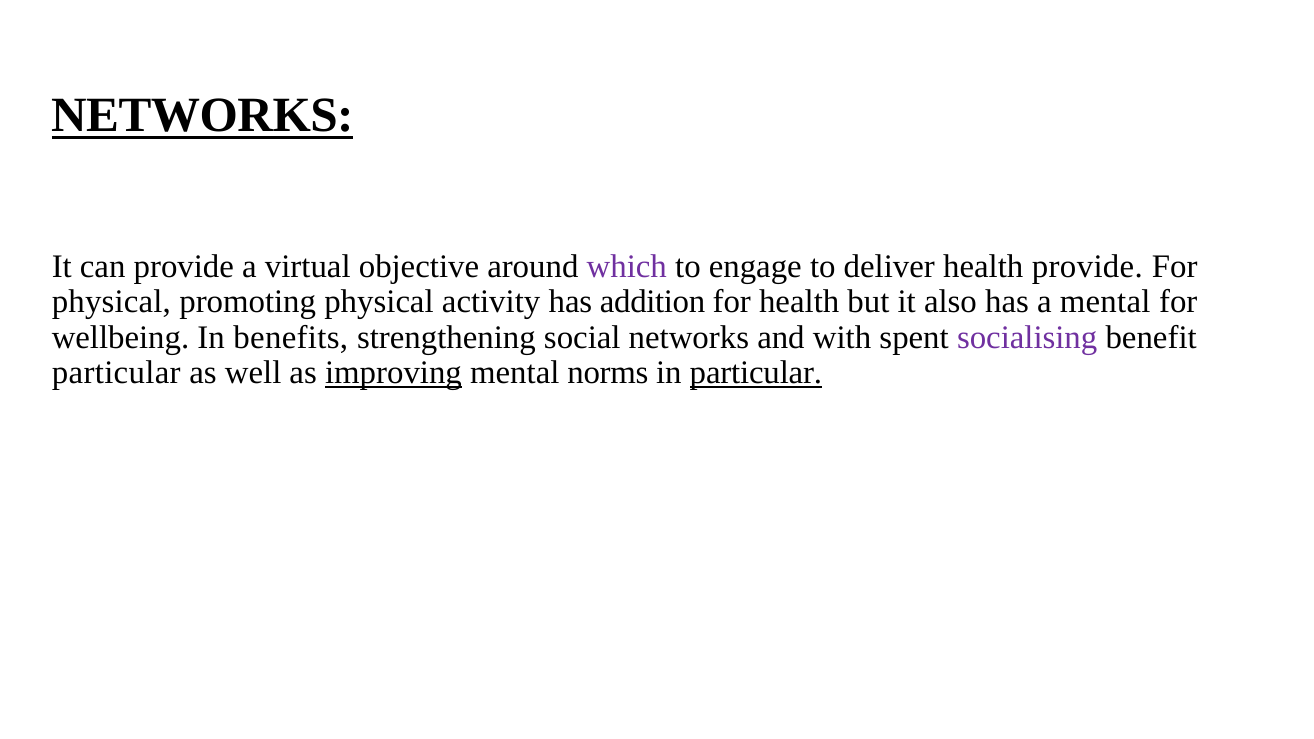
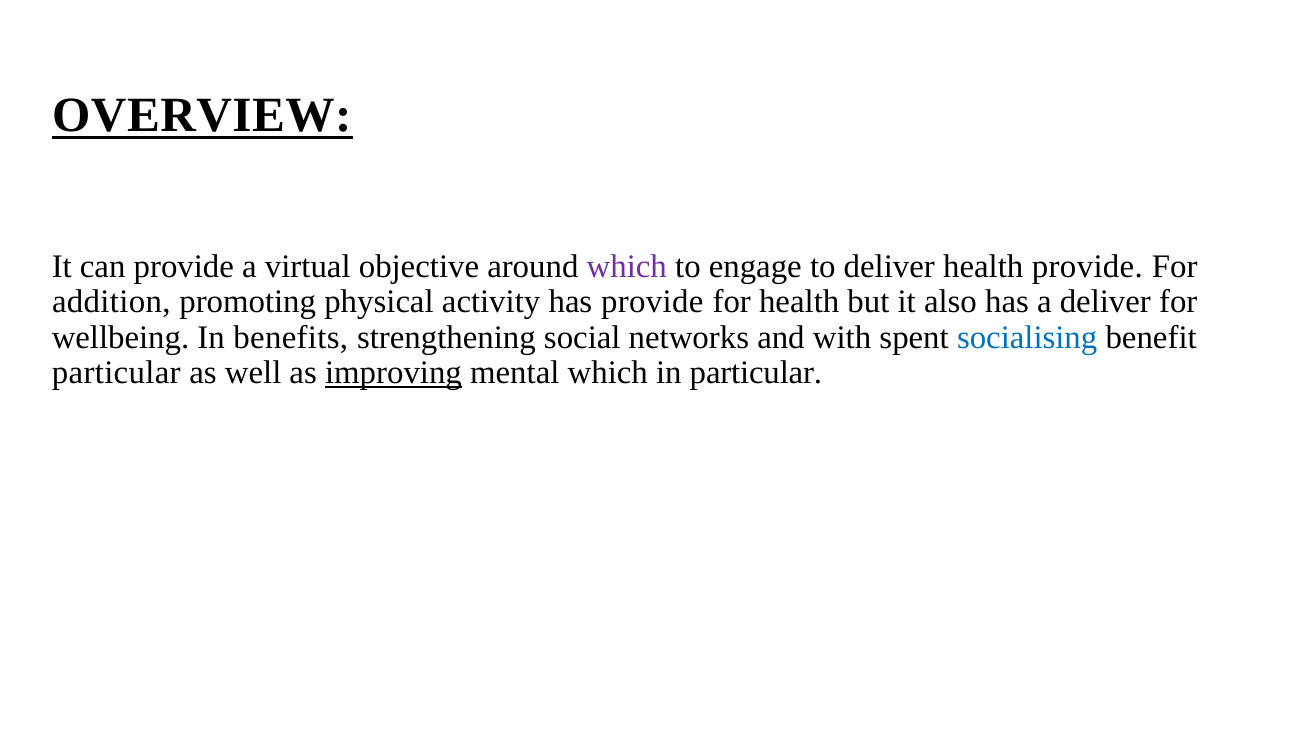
NETWORKS: NETWORKS -> OVERVIEW (202, 116)
physical: physical -> addition (111, 302)
has addition: addition -> provide (652, 302)
a mental: mental -> deliver (1105, 302)
socialising colour: purple -> blue (1027, 338)
mental norms: norms -> which (608, 373)
particular underline: present -> none (756, 373)
